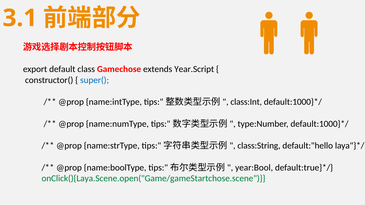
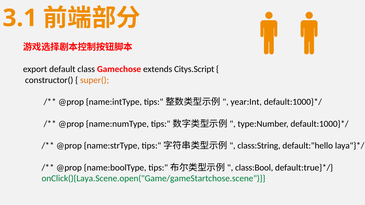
Year.Script: Year.Script -> Citys.Script (194, 69)
super( colour: blue -> orange (95, 80)
class:Int: class:Int -> year:Int (246, 102)
year:Bool: year:Bool -> class:Bool (254, 168)
